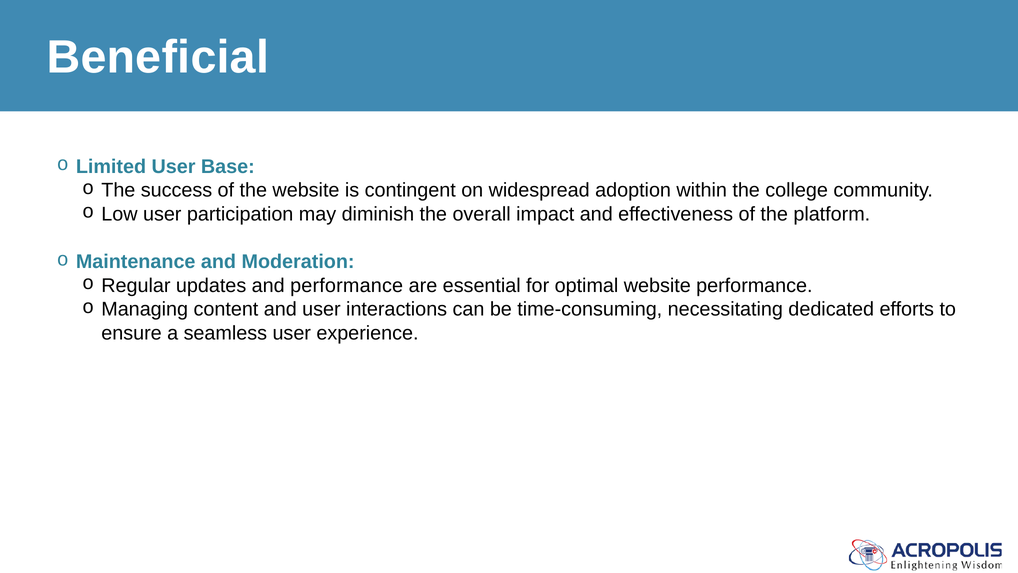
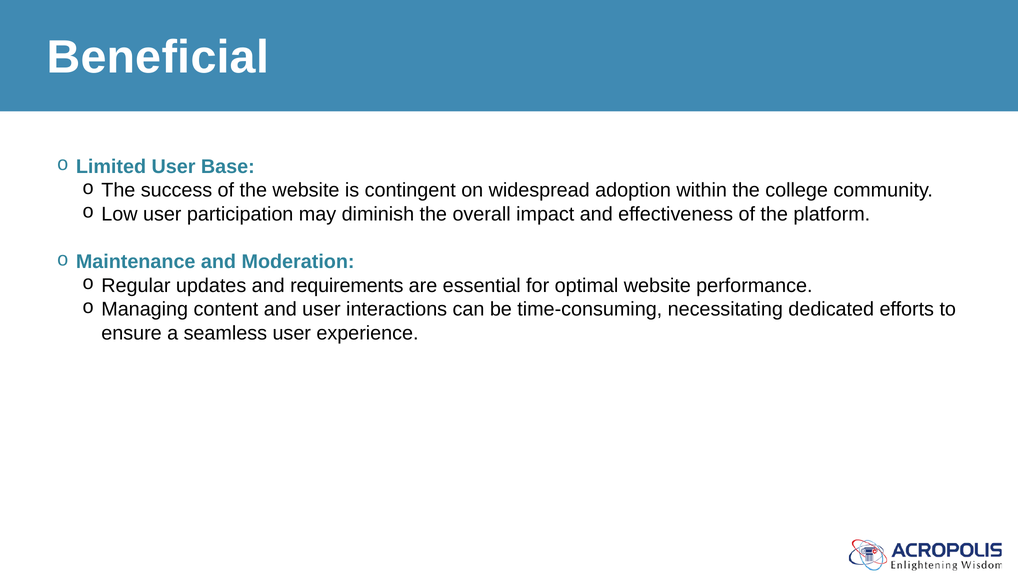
and performance: performance -> requirements (347, 285)
